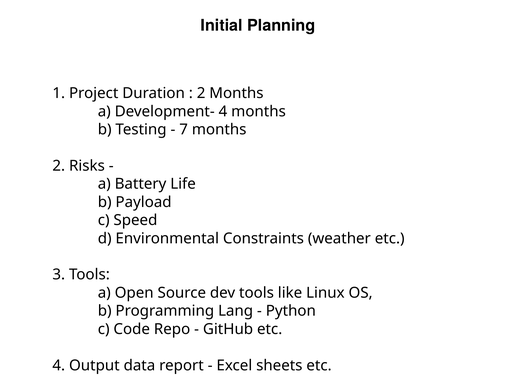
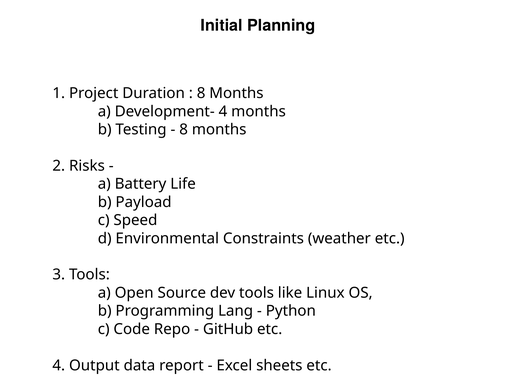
2: 2 -> 8 (201, 93)
7: 7 -> 8 (184, 130)
